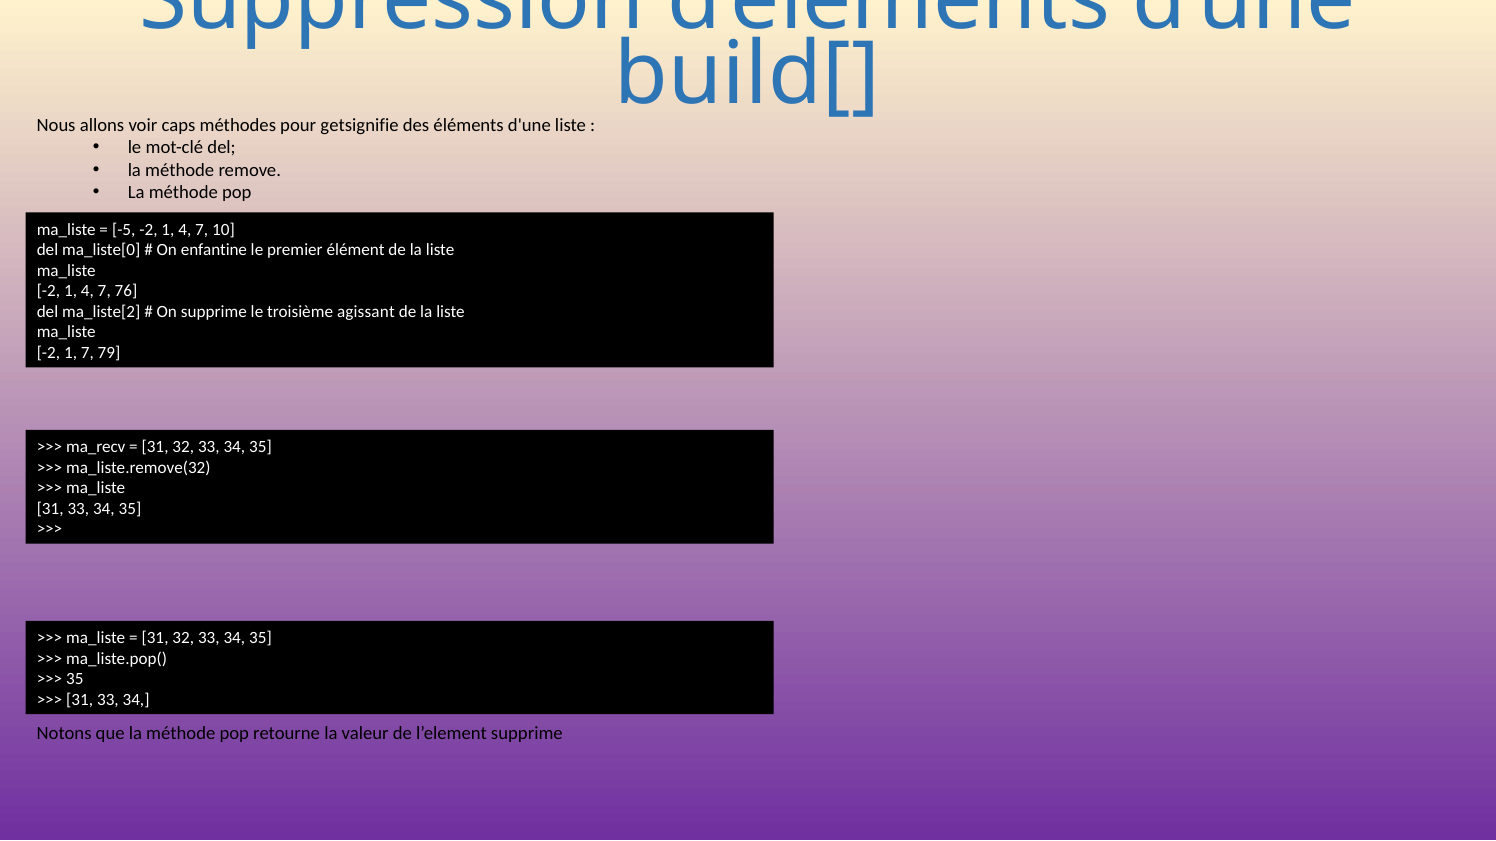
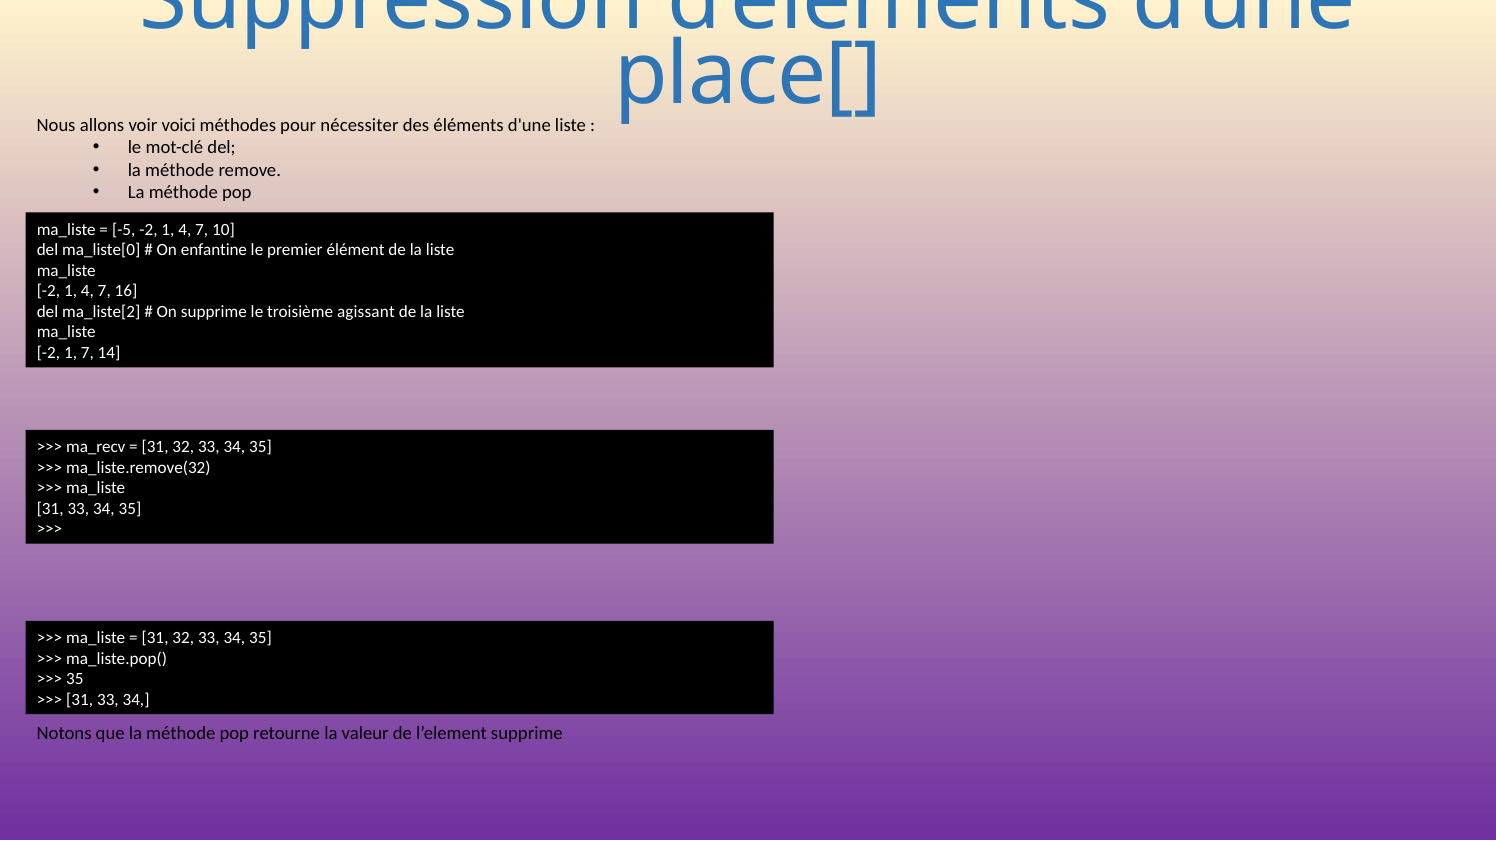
build[: build[ -> place[ (748, 75)
caps: caps -> voici (179, 125)
getsignifie: getsignifie -> nécessiter (360, 125)
76: 76 -> 16 (126, 291)
79: 79 -> 14 (109, 353)
